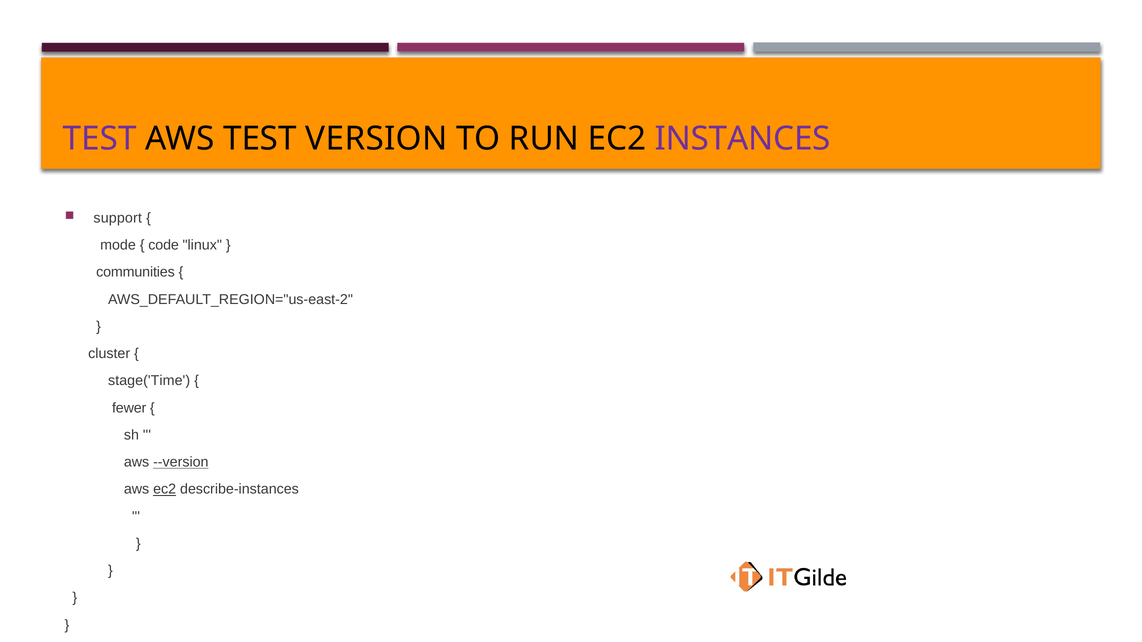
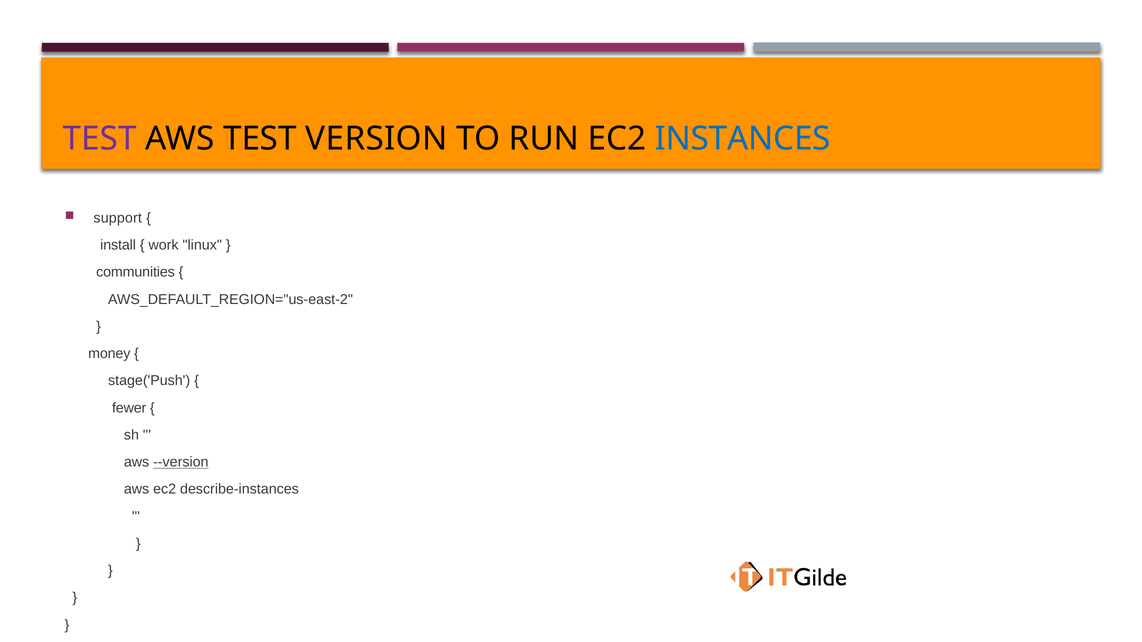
INSTANCES colour: purple -> blue (743, 139)
mode: mode -> install (118, 245)
code: code -> work (164, 245)
cluster: cluster -> money (109, 354)
stage('Time: stage('Time -> stage('Push (149, 381)
ec2 underline: present -> none (165, 490)
